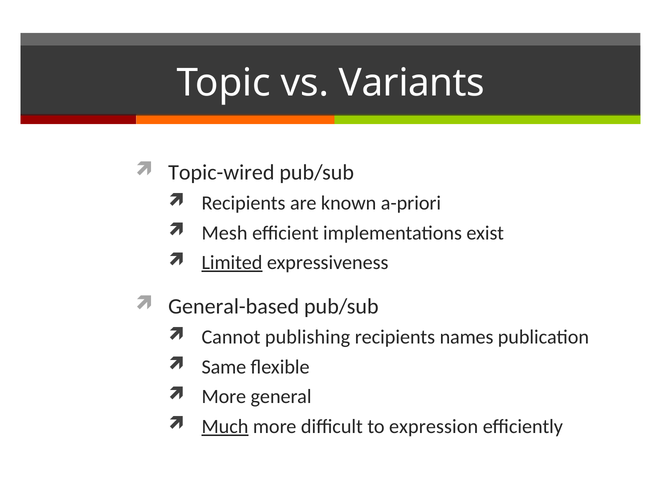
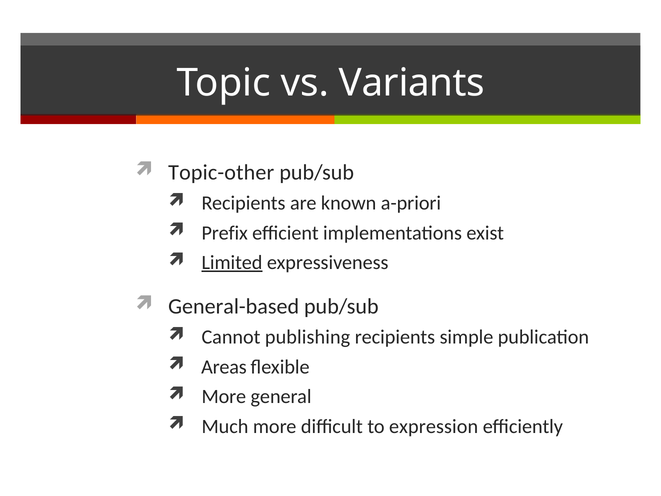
Topic-wired: Topic-wired -> Topic-other (221, 172)
Mesh: Mesh -> Prefix (225, 233)
names: names -> simple (466, 337)
Same: Same -> Areas (224, 367)
Much underline: present -> none (225, 426)
